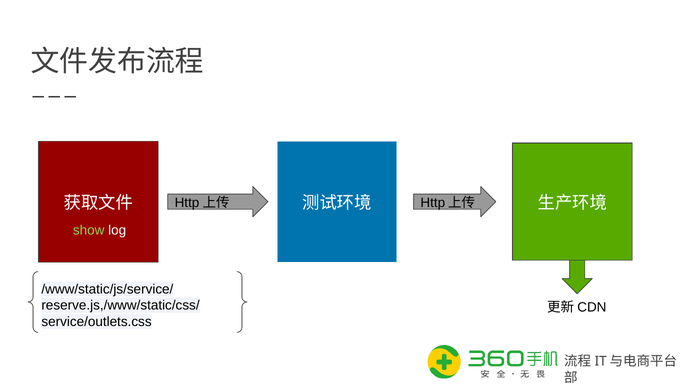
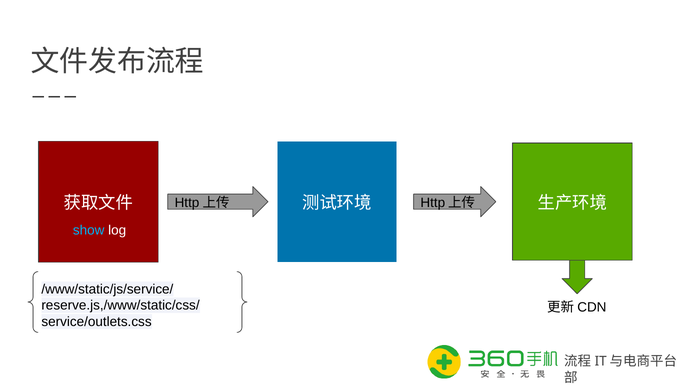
show colour: light green -> light blue (89, 230)
